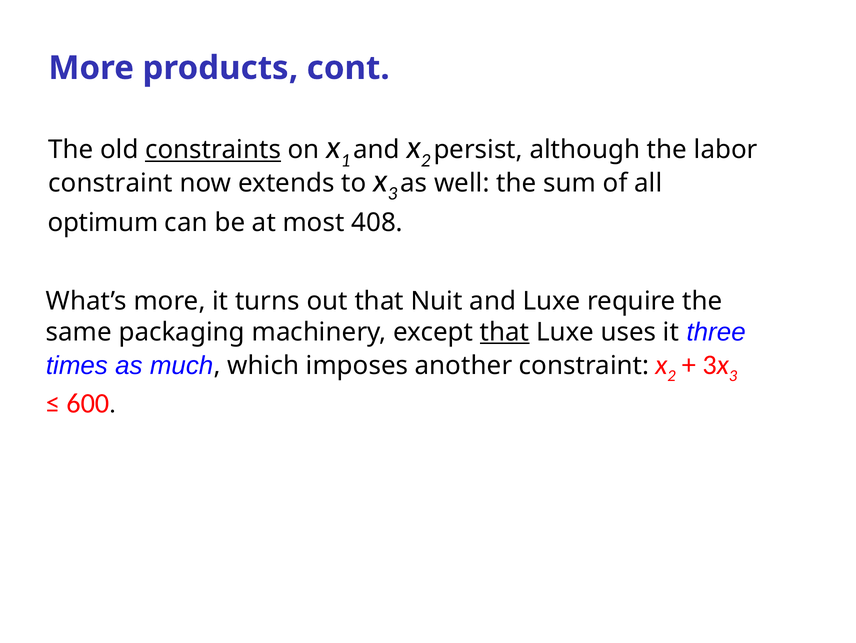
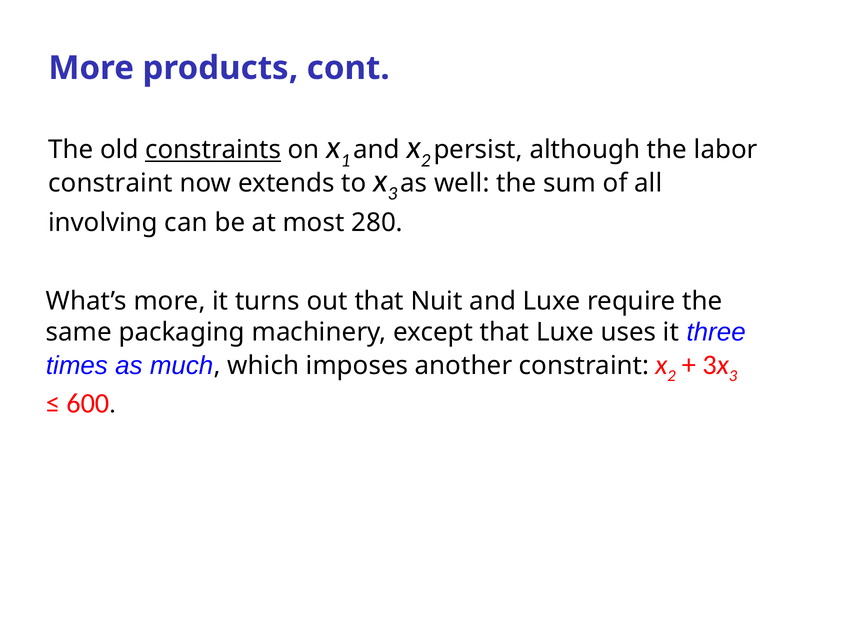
optimum: optimum -> involving (103, 223)
408: 408 -> 280 (377, 223)
that underline: present -> none (505, 332)
